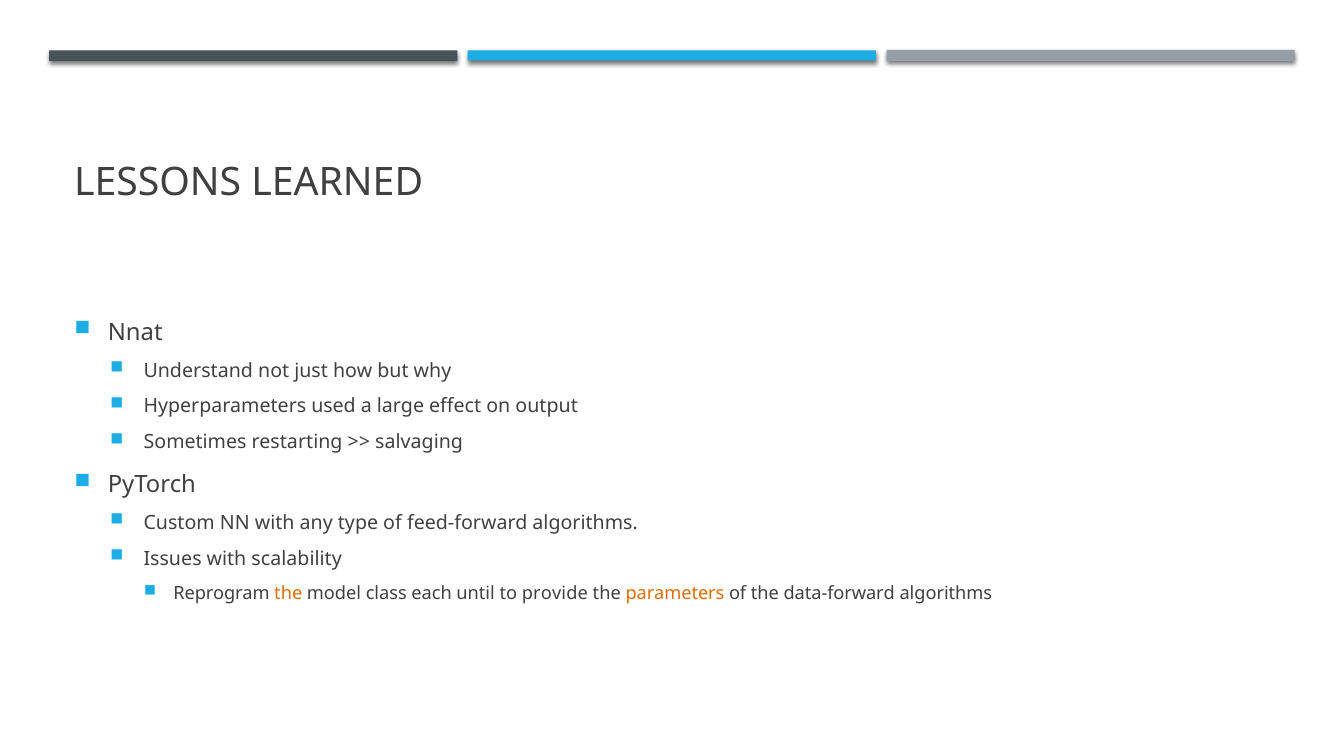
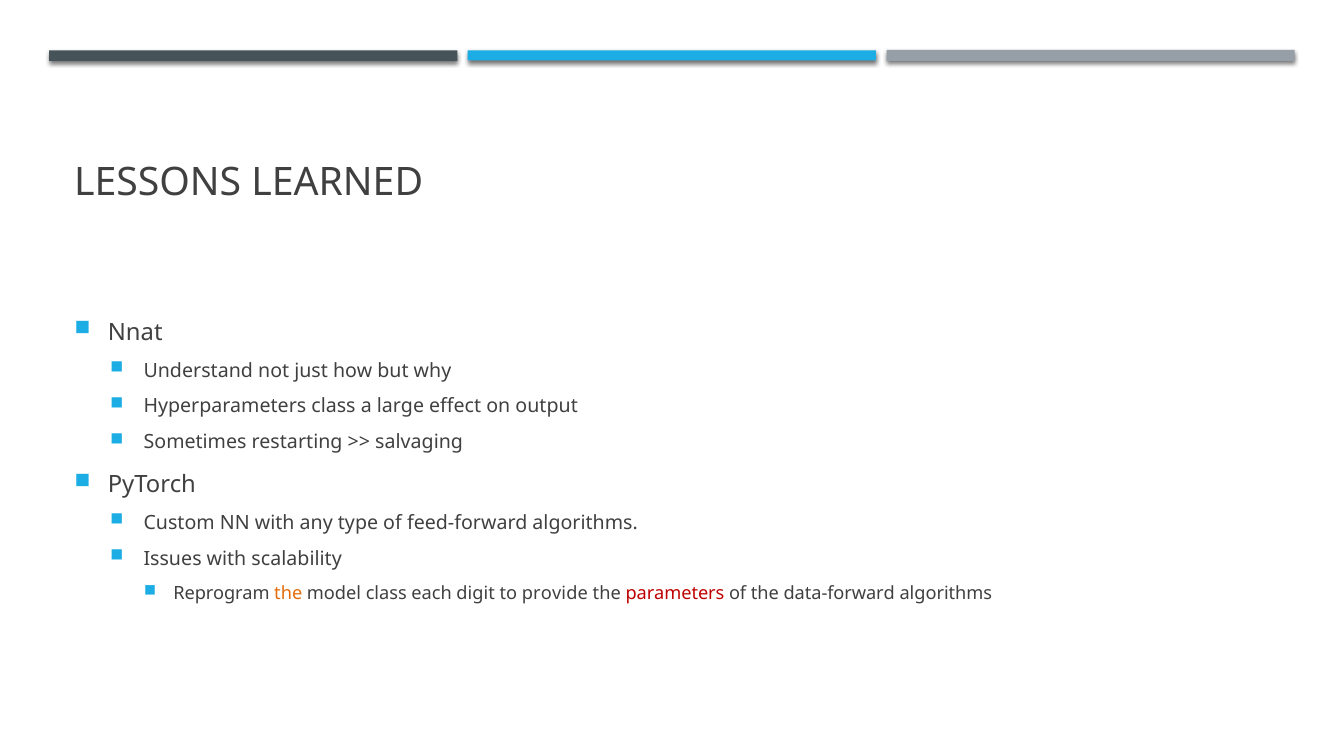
Hyperparameters used: used -> class (334, 406)
until: until -> digit (476, 593)
parameters colour: orange -> red (675, 593)
